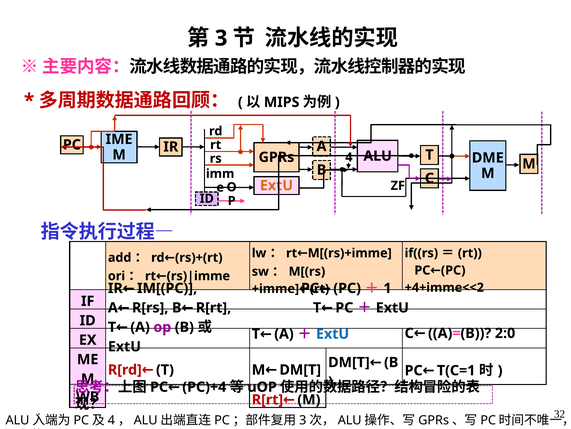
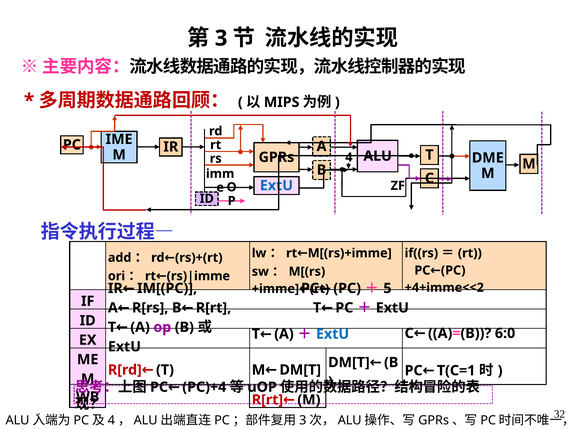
ExtU colour: orange -> blue (276, 185)
1: 1 -> 5 (387, 288)
2:0: 2:0 -> 6:0 (505, 333)
